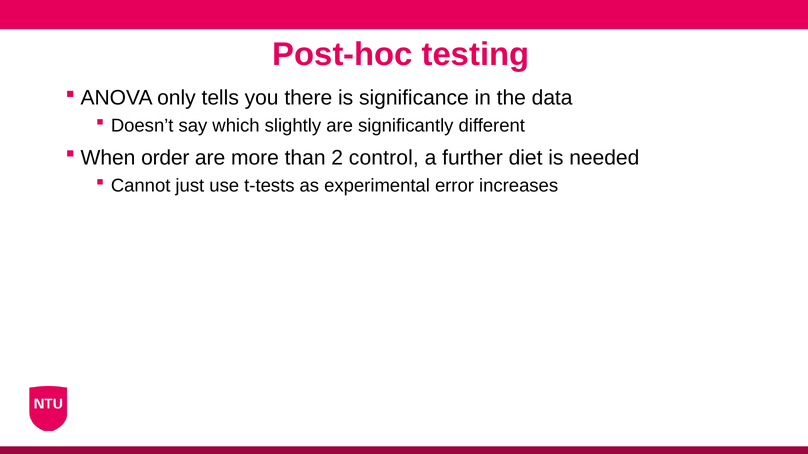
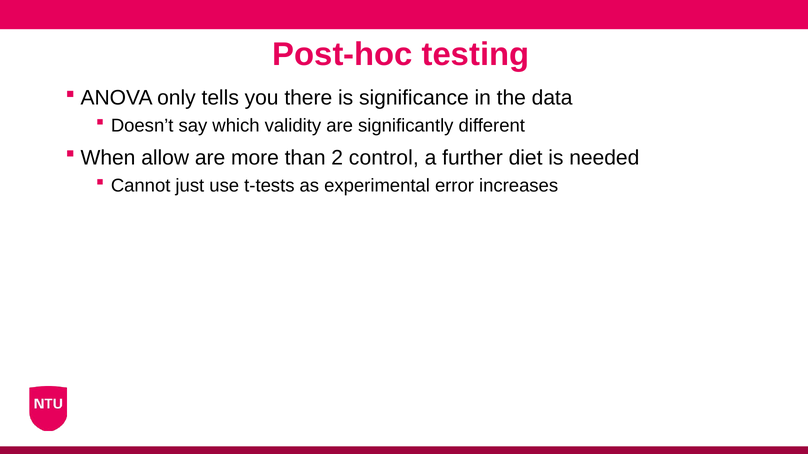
slightly: slightly -> validity (293, 126)
order: order -> allow (165, 158)
